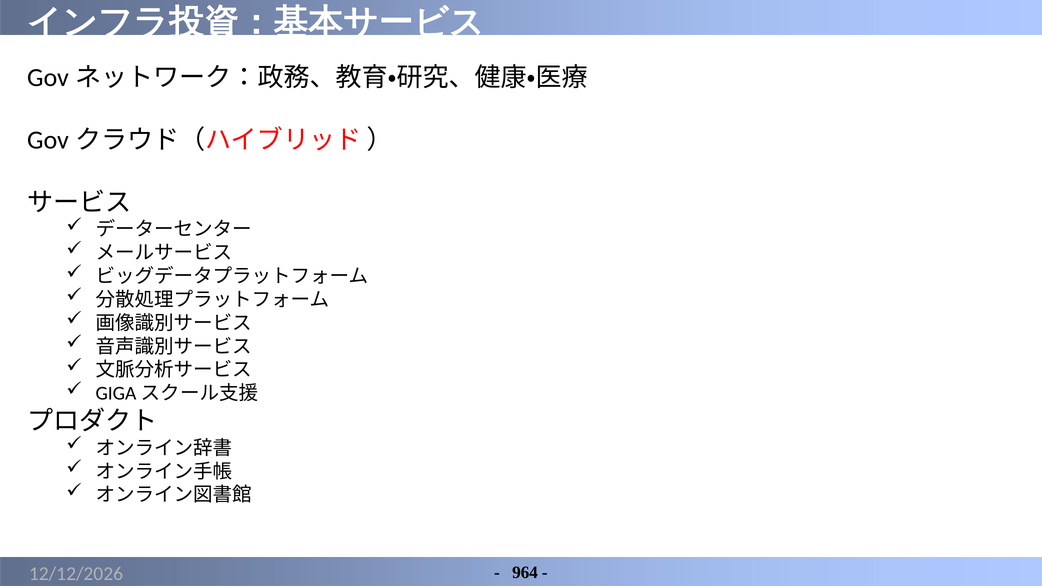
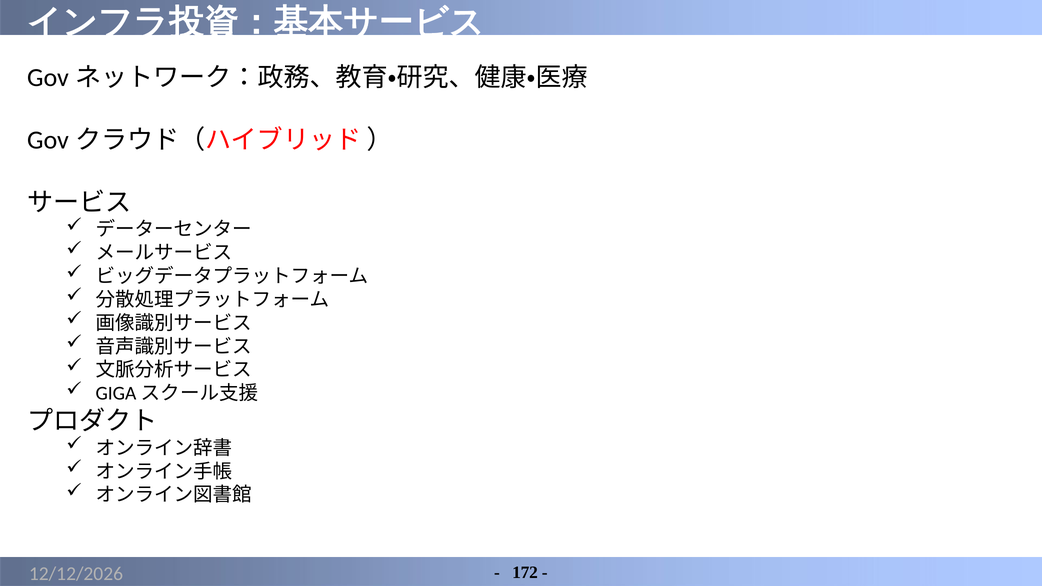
964: 964 -> 172 (525, 573)
